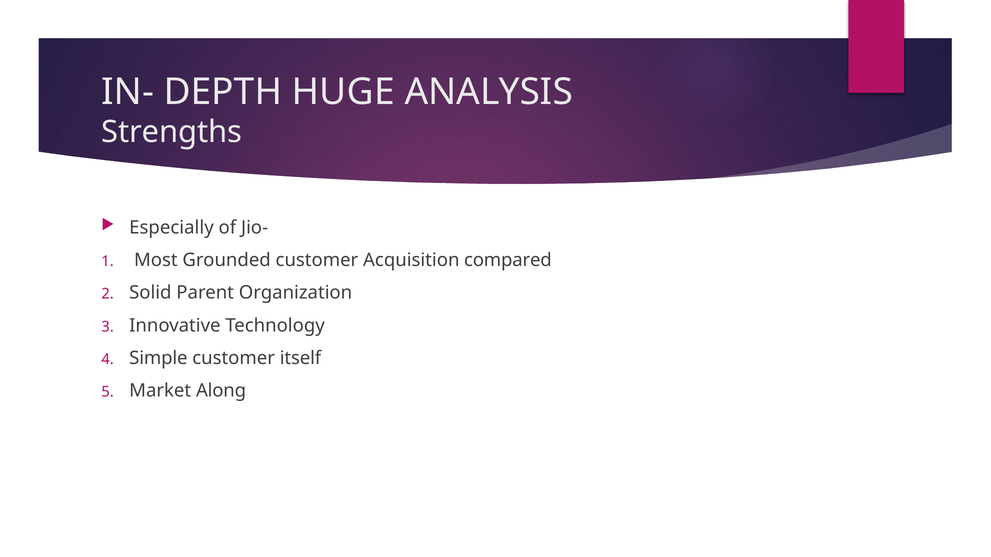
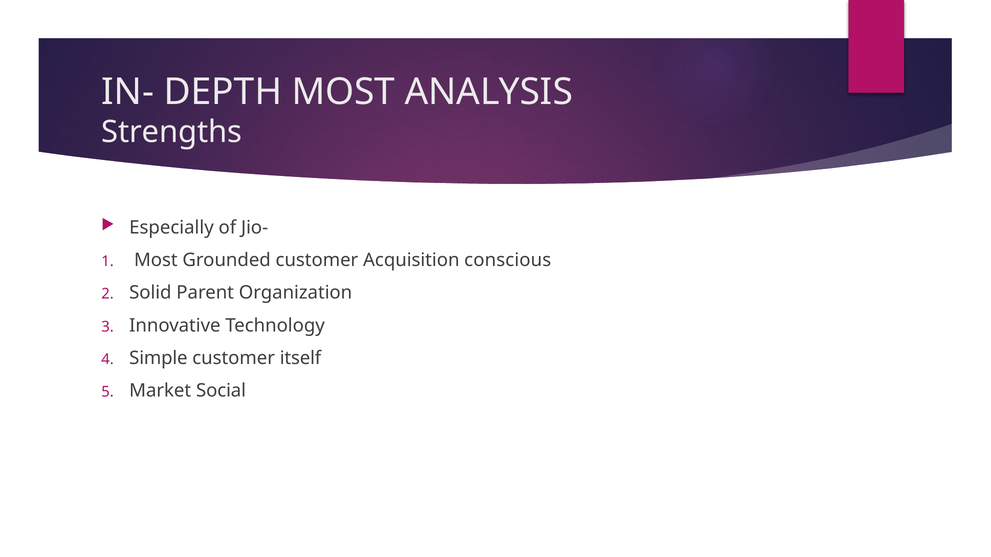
DEPTH HUGE: HUGE -> MOST (343, 92)
compared: compared -> conscious (508, 260)
Along: Along -> Social (221, 391)
